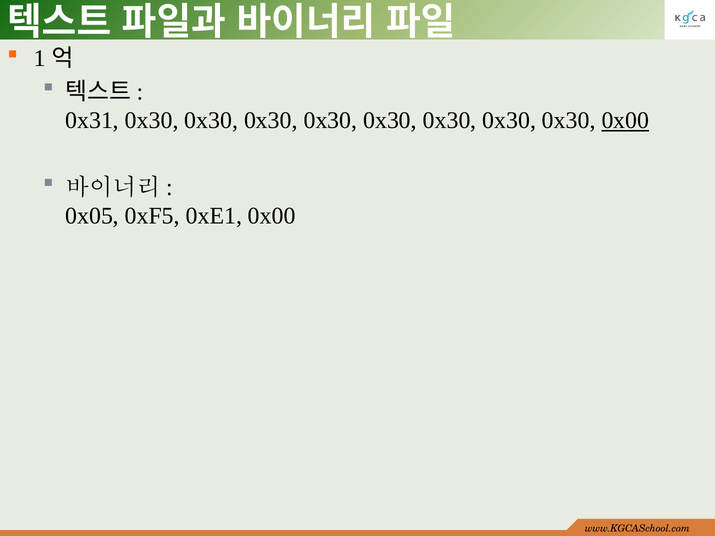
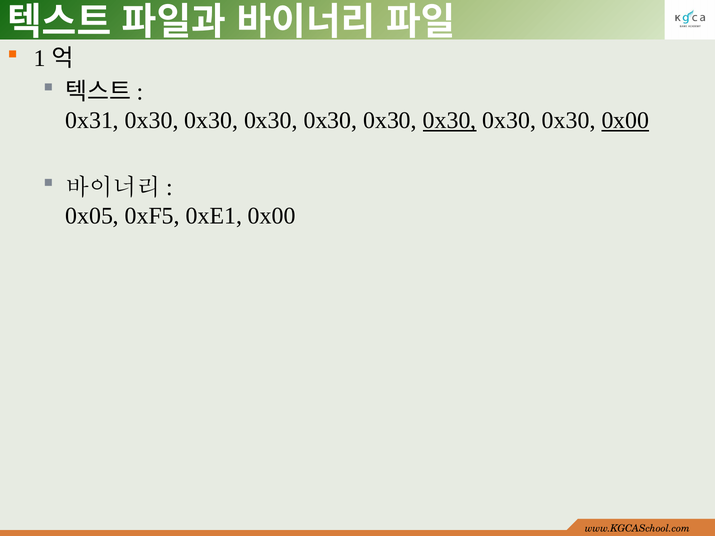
0x30 underline: none -> present (450, 121)
